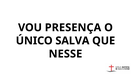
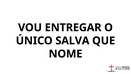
PRESENÇA: PRESENÇA -> ENTREGAR (73, 27)
NESSE: NESSE -> NOME (66, 54)
